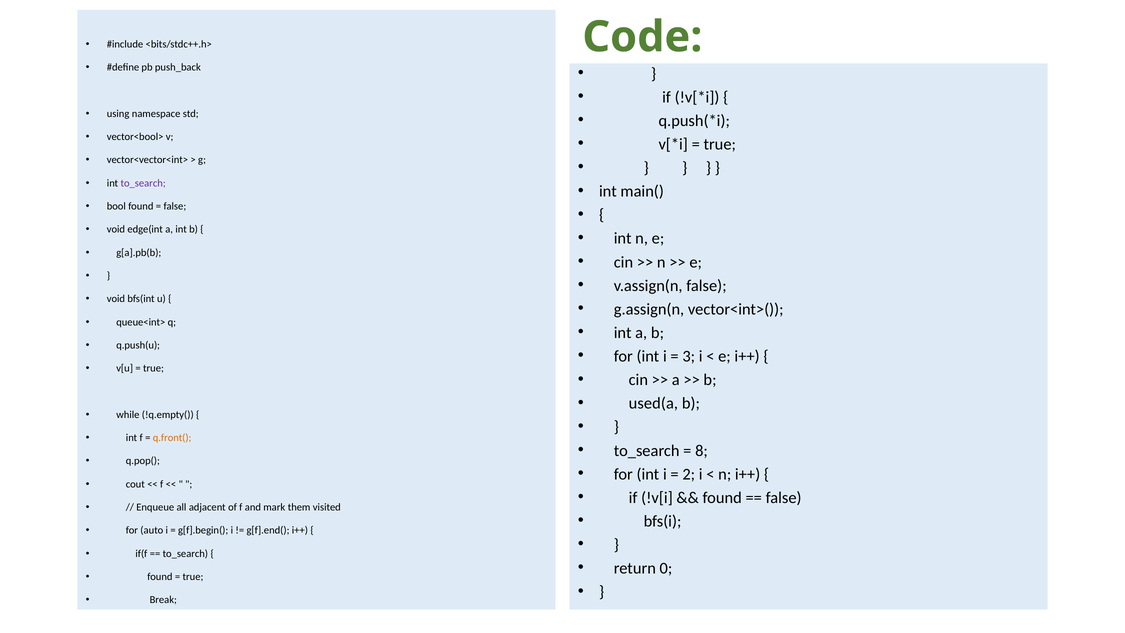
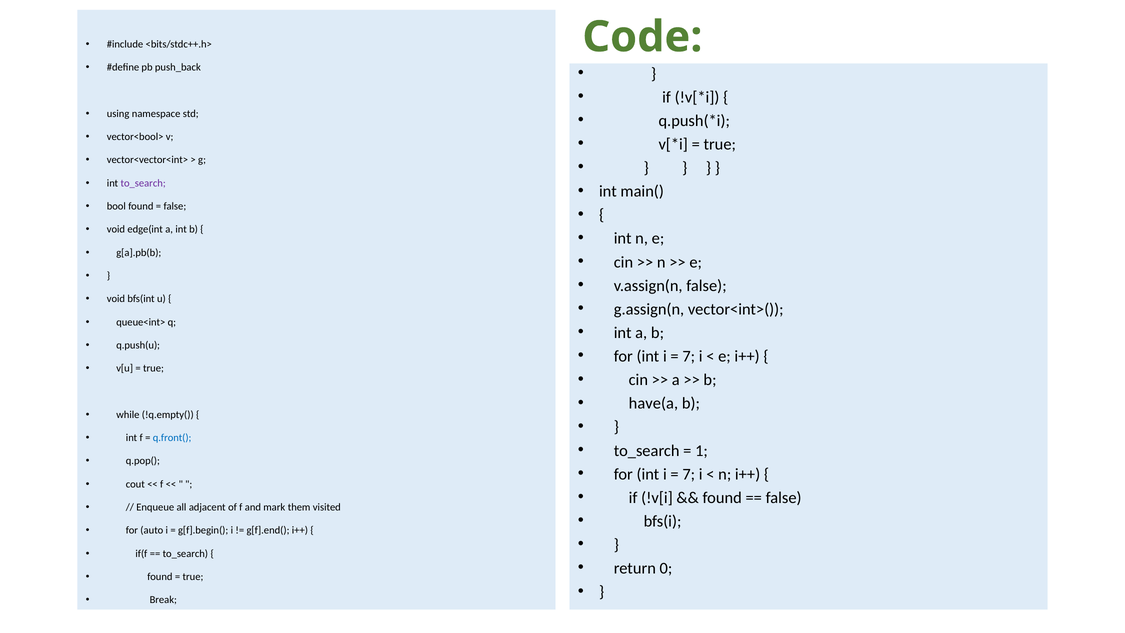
3: 3 -> 7 (689, 356)
used(a: used(a -> have(a (653, 403)
q.front( colour: orange -> blue (172, 438)
8: 8 -> 1 (702, 450)
2: 2 -> 7 (689, 474)
